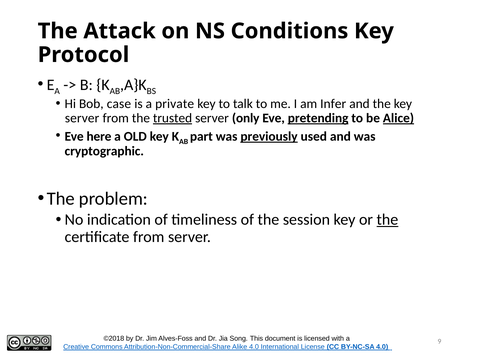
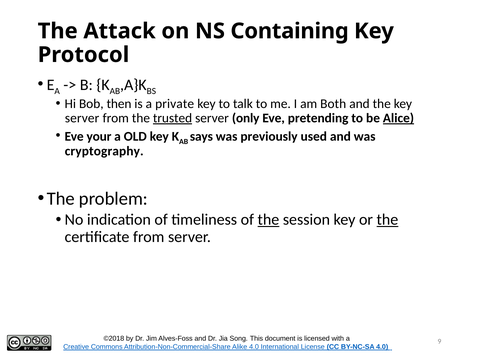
Conditions: Conditions -> Containing (290, 31)
case: case -> then (119, 104)
Infer: Infer -> Both (333, 104)
pretending underline: present -> none (318, 118)
here: here -> your (99, 137)
part: part -> says (201, 137)
previously underline: present -> none (269, 137)
cryptographic: cryptographic -> cryptography (104, 151)
the underline: none -> present (268, 220)
